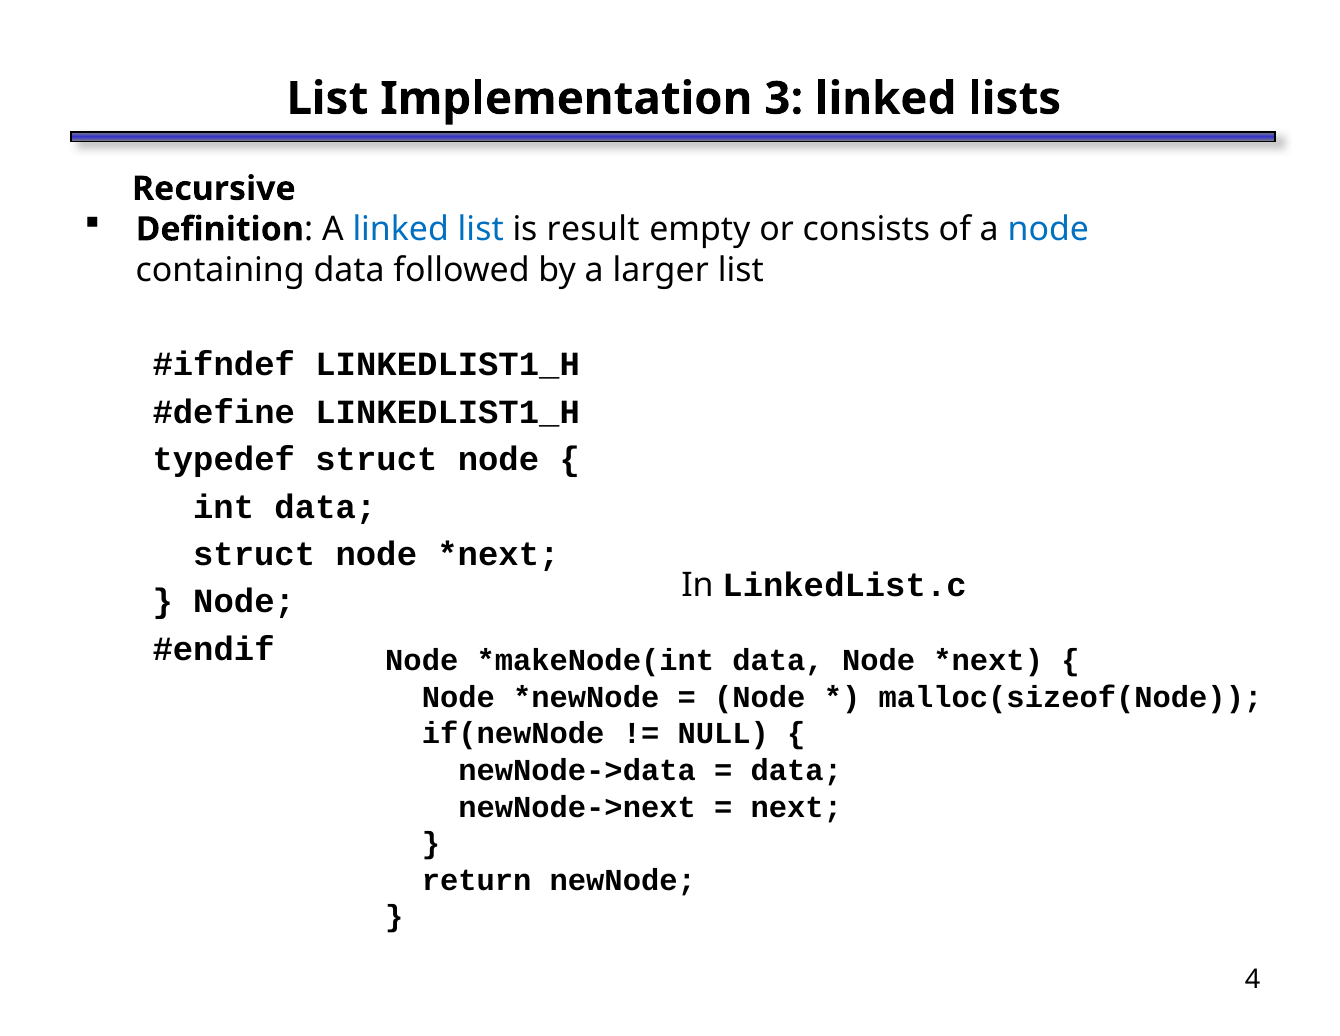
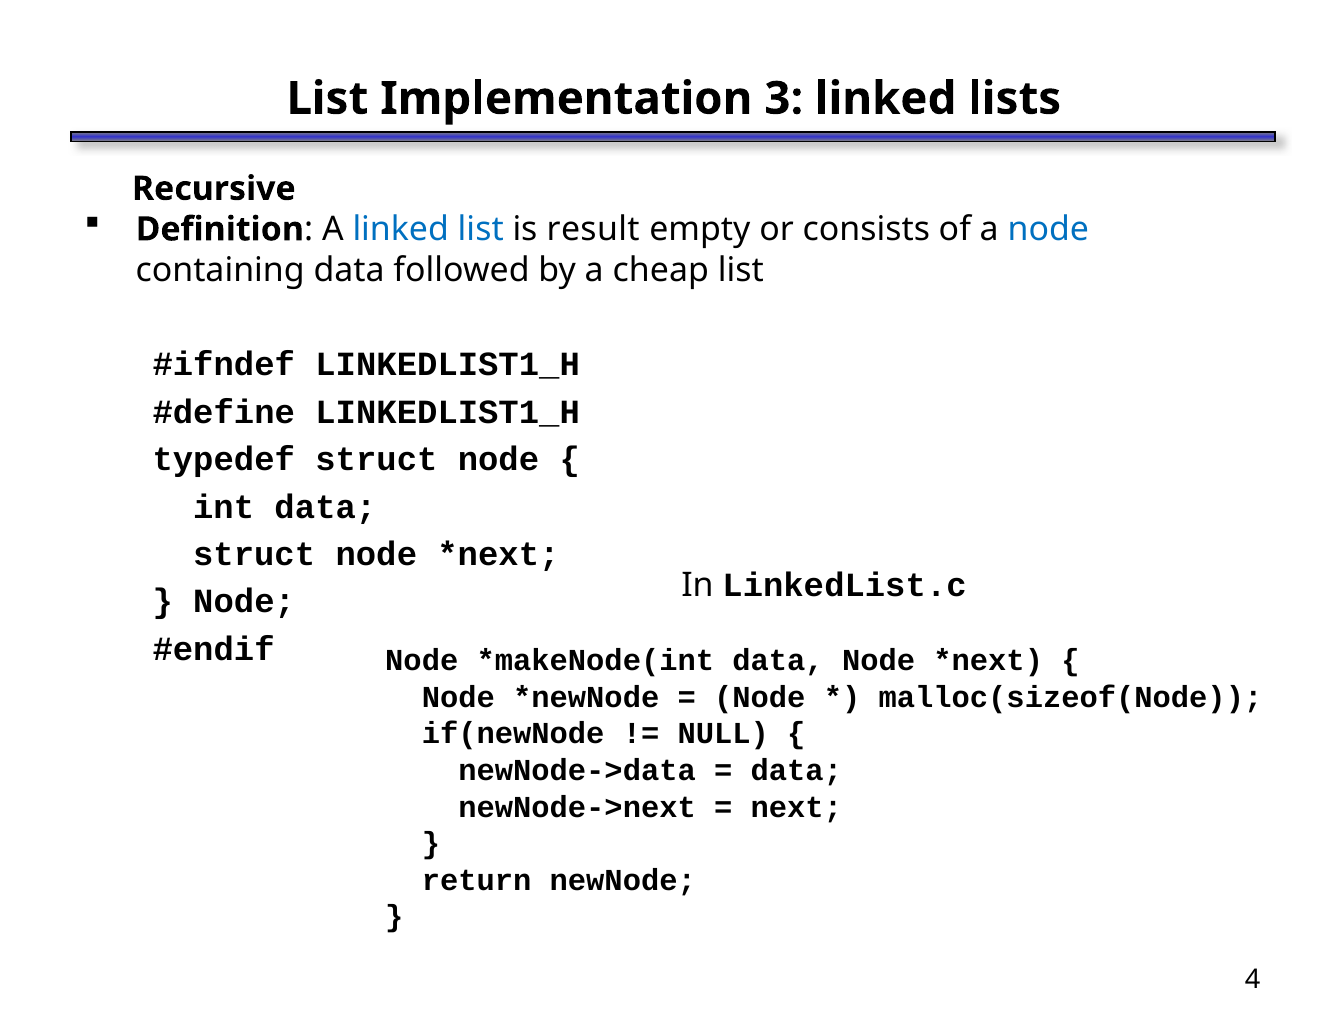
larger: larger -> cheap (661, 270)
